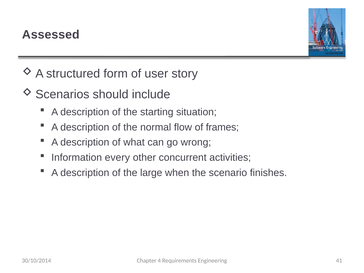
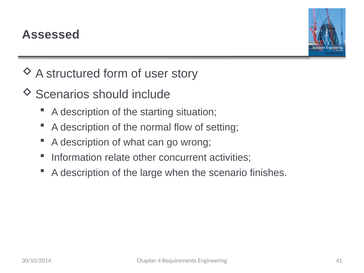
frames: frames -> setting (222, 127)
every: every -> relate (117, 158)
